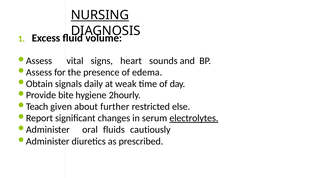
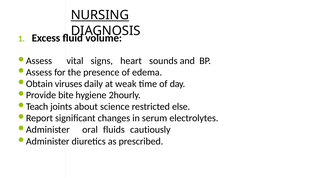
signals: signals -> viruses (69, 84)
given: given -> joints (61, 107)
further: further -> science (115, 107)
electrolytes underline: present -> none (194, 118)
